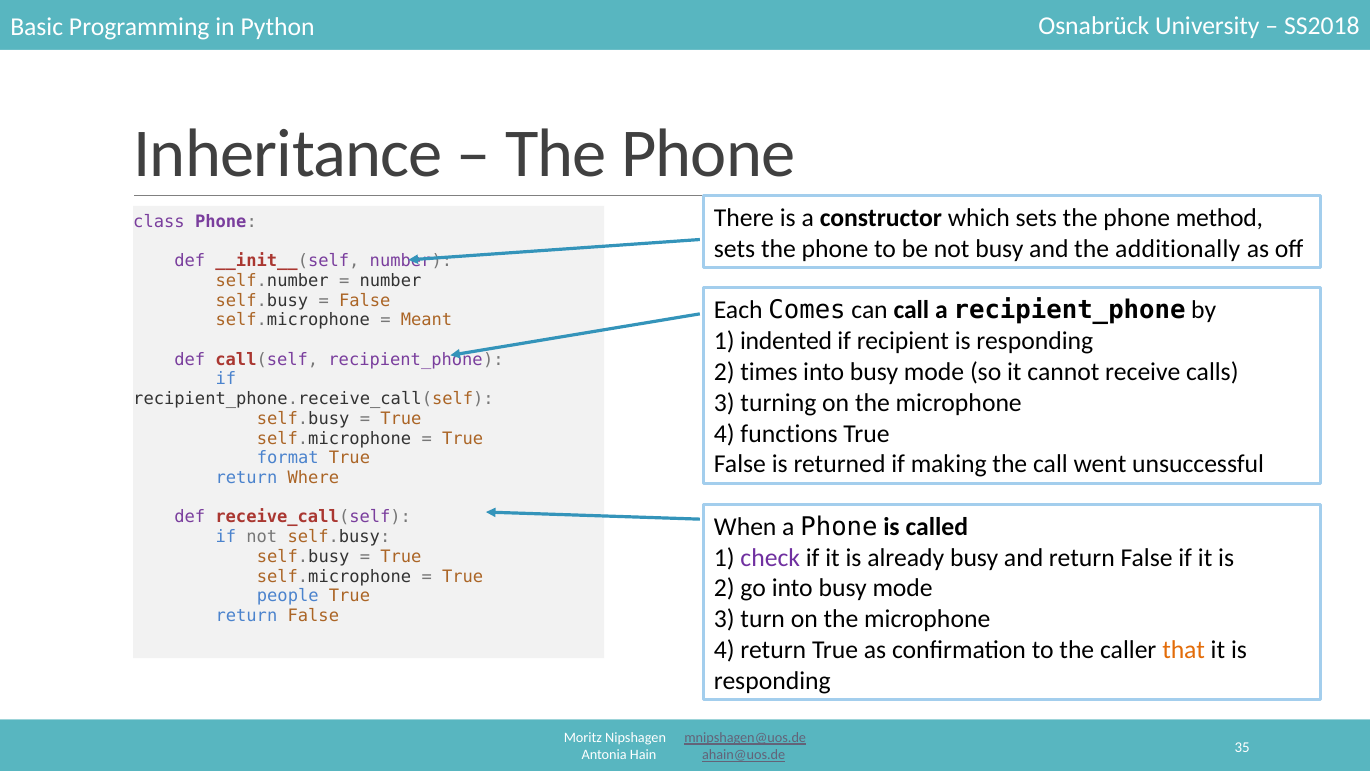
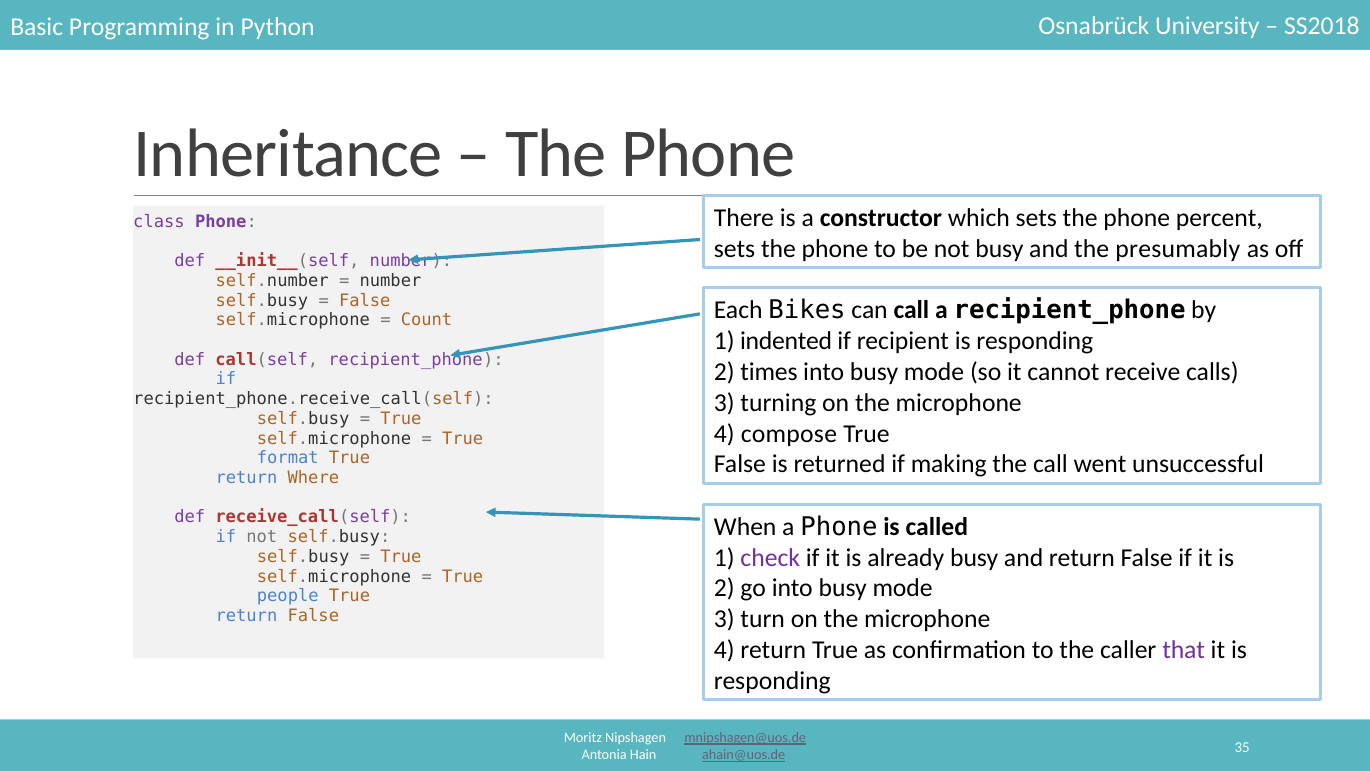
method: method -> percent (1219, 218)
additionally: additionally -> presumably (1178, 249)
Comes: Comes -> Bikes (807, 310)
Meant: Meant -> Count (427, 320)
functions: functions -> compose (789, 433)
that colour: orange -> purple (1184, 650)
